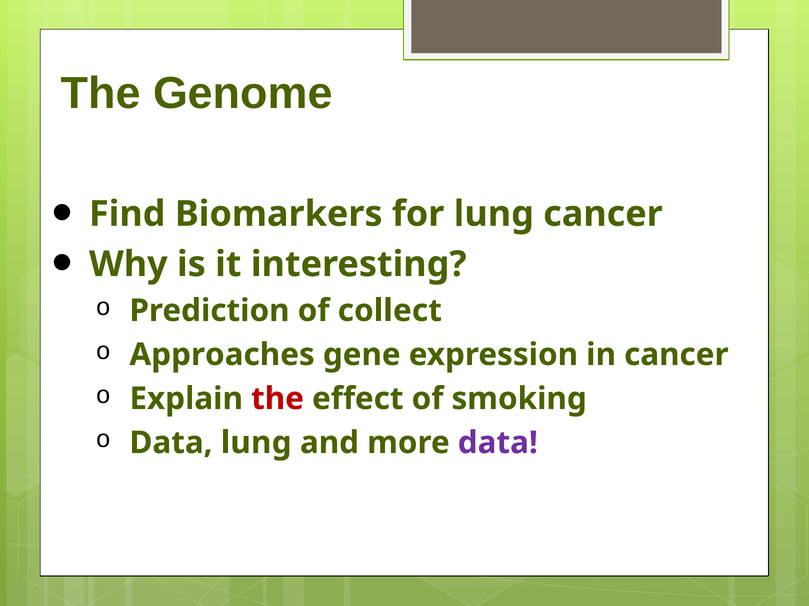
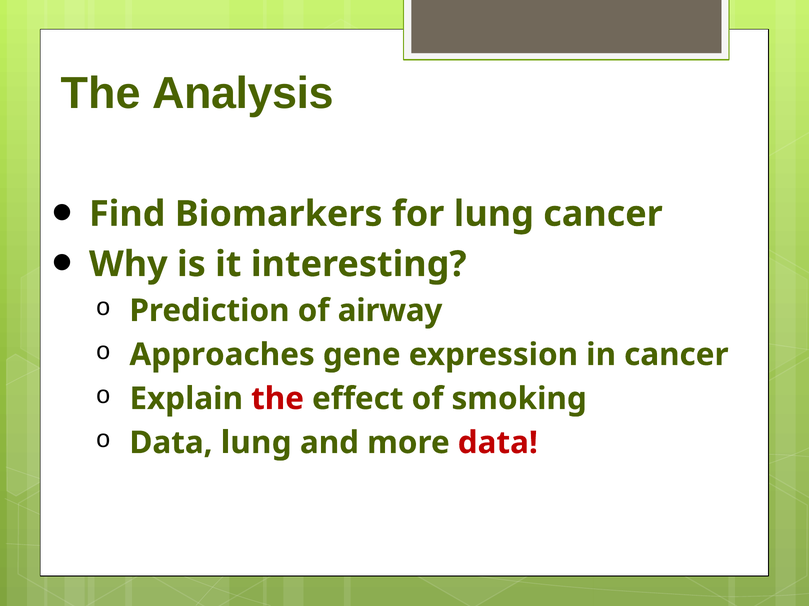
Genome: Genome -> Analysis (243, 93)
collect: collect -> airway (390, 311)
data colour: purple -> red (498, 443)
